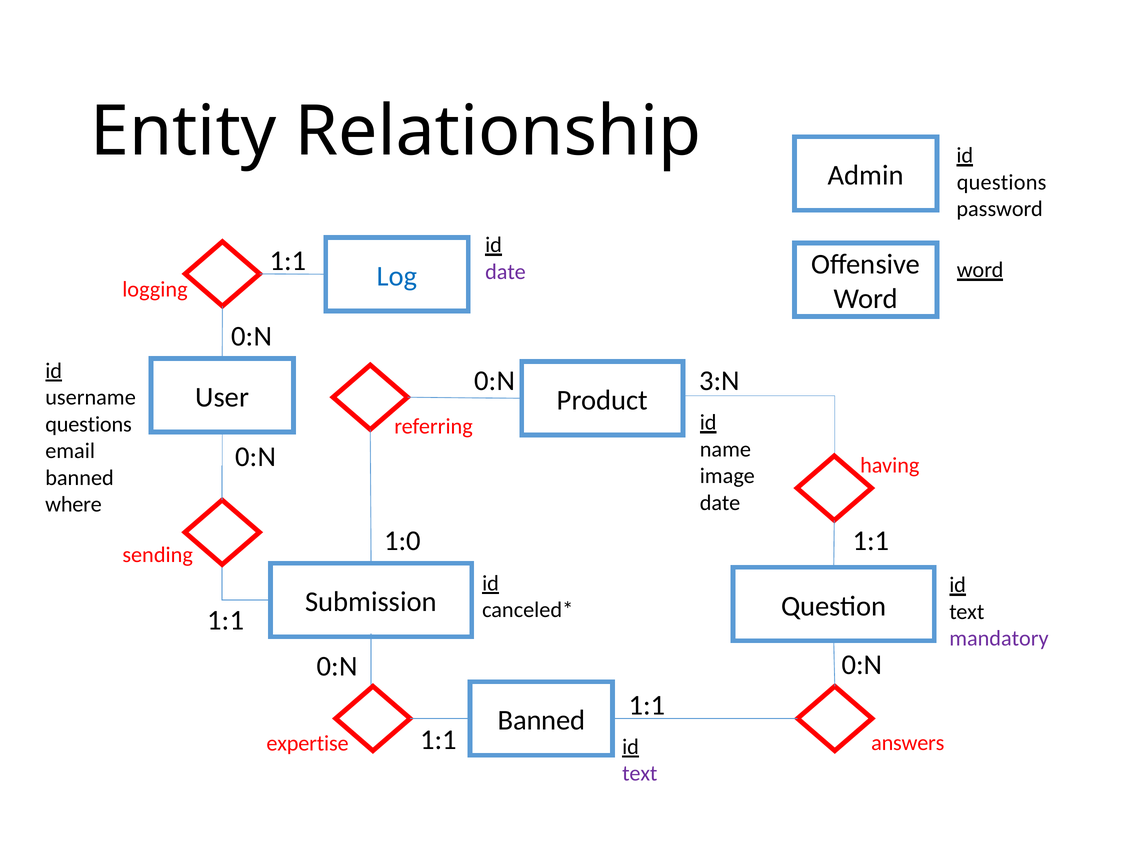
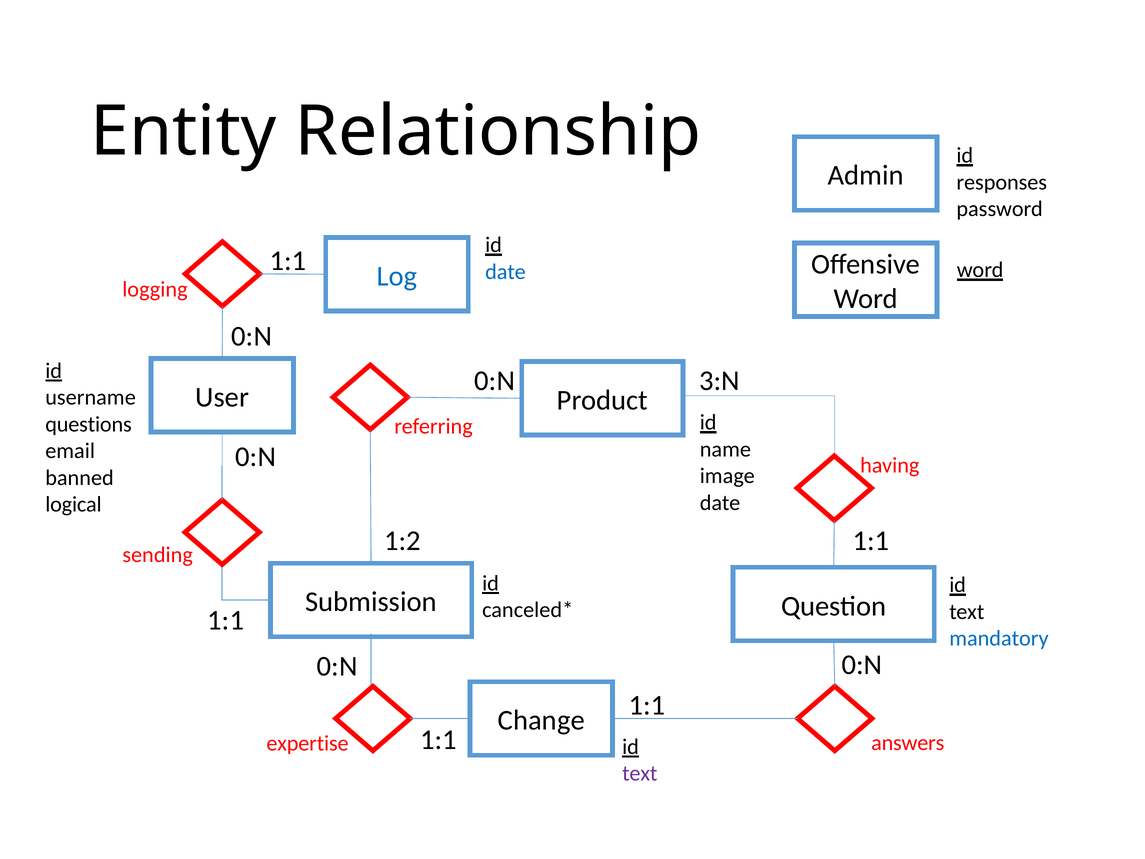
questions: questions -> responses (1002, 182)
date colour: purple -> blue (506, 272)
where: where -> logical (73, 504)
1:0: 1:0 -> 1:2 (402, 541)
mandatory colour: purple -> blue (999, 638)
Banned: Banned -> Change (541, 720)
